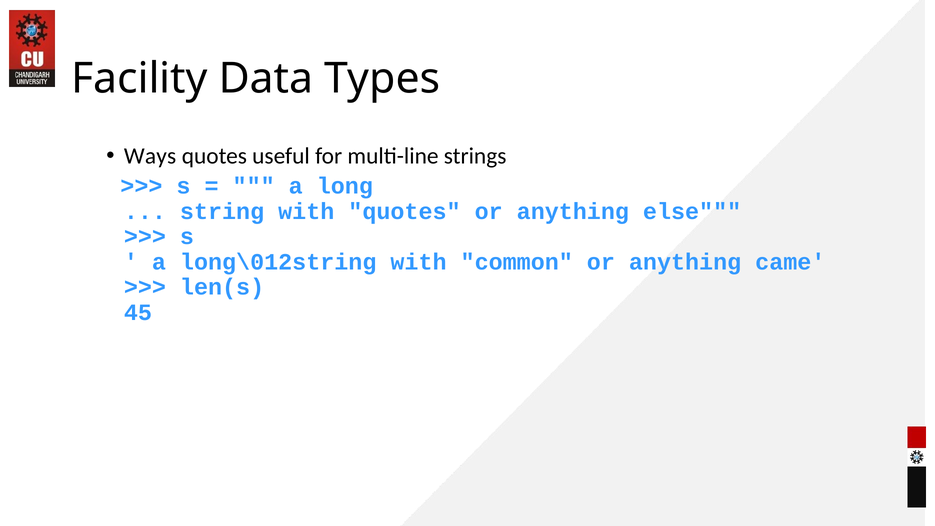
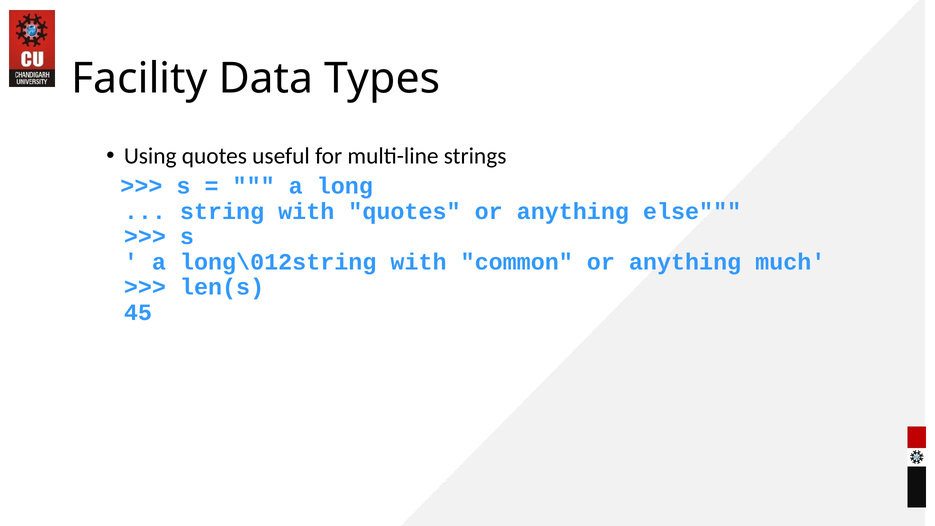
Ways: Ways -> Using (150, 156)
came: came -> much (790, 262)
